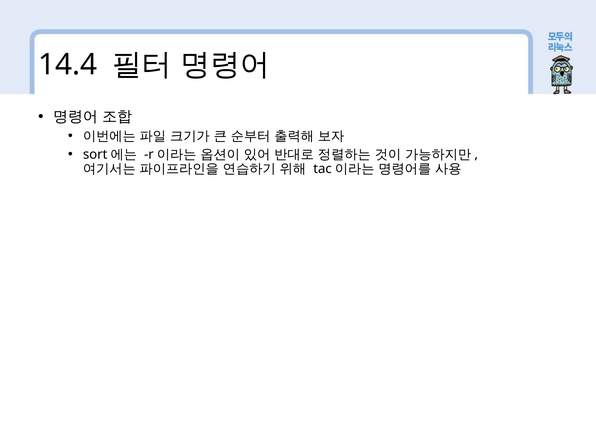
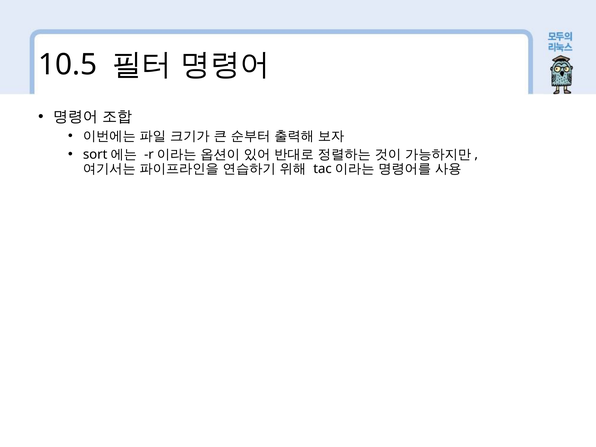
14.4: 14.4 -> 10.5 (68, 65)
